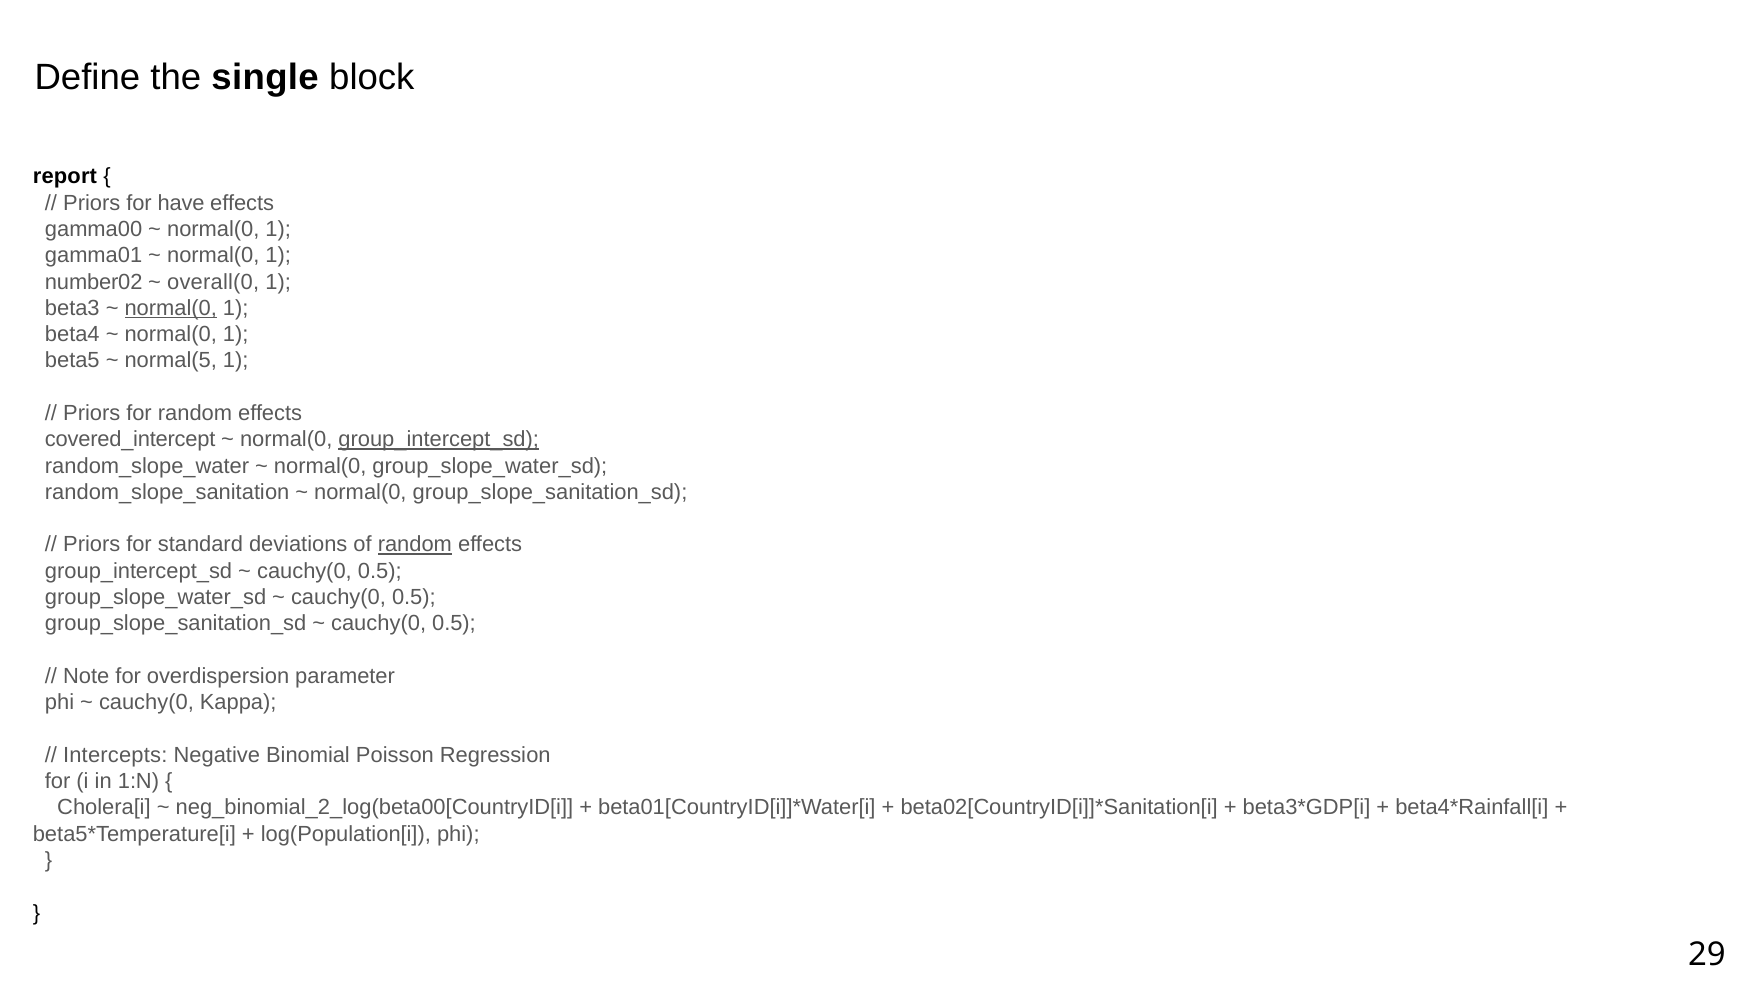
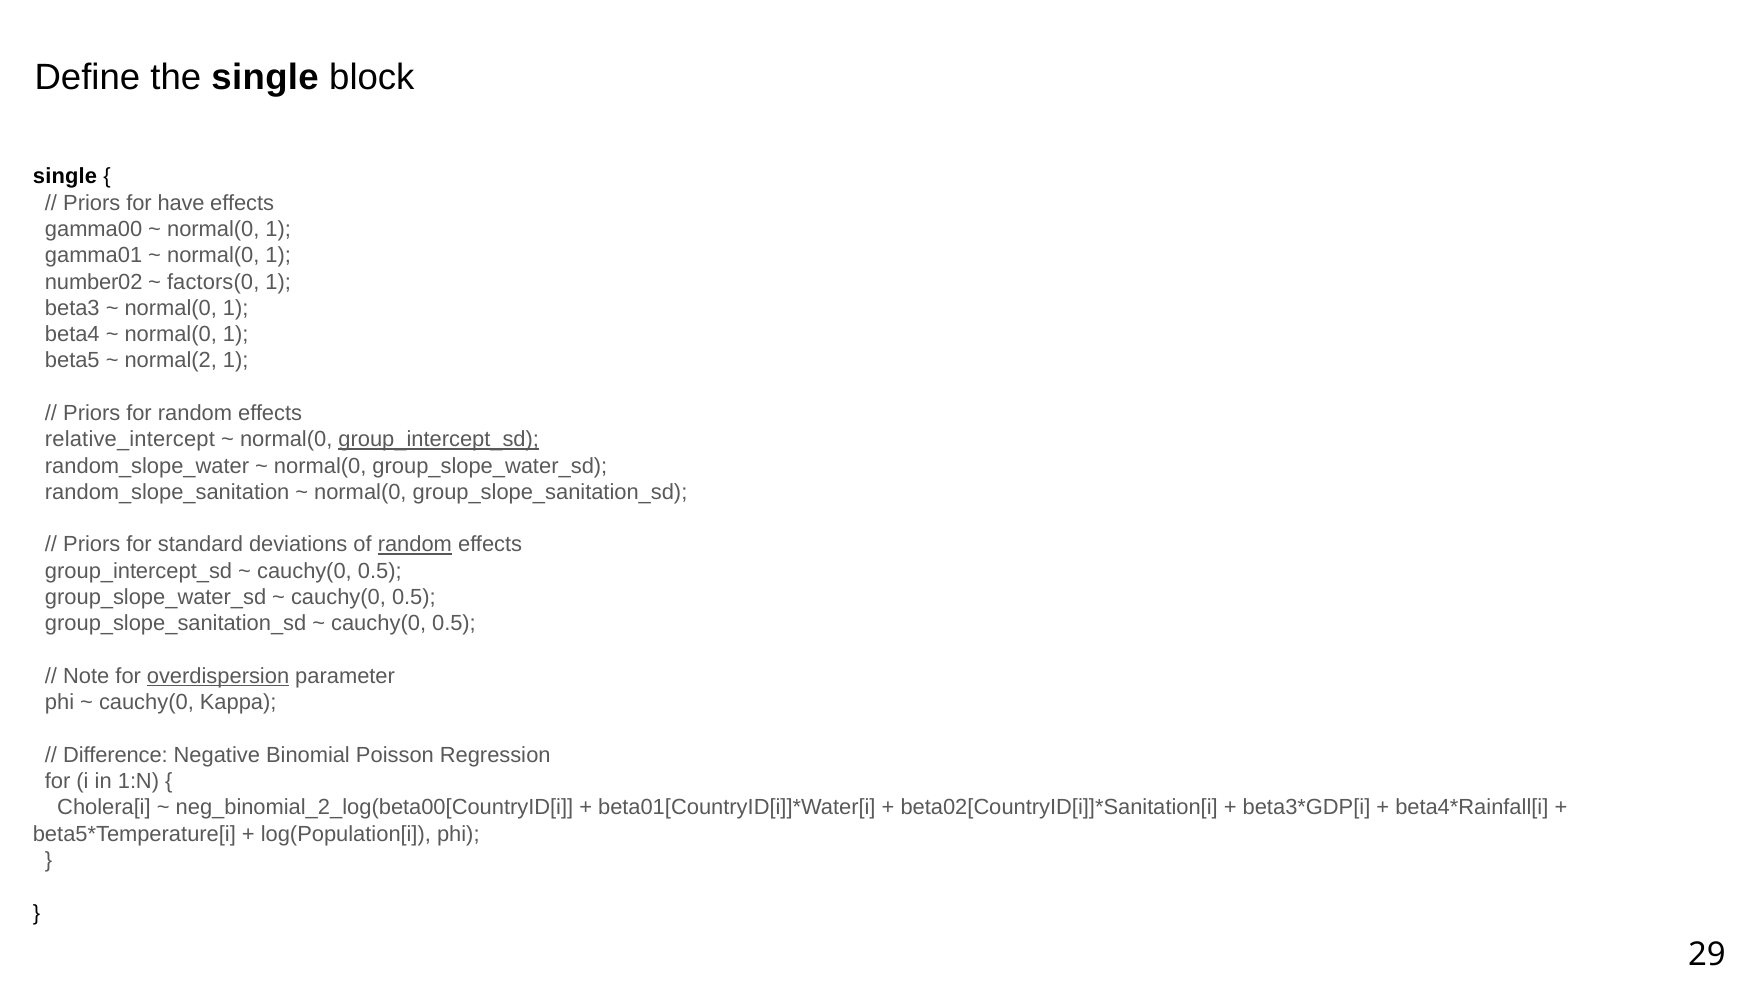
report: report -> single (65, 177)
overall(0: overall(0 -> factors(0 (213, 282)
normal(0 underline: present -> none (171, 308)
normal(5: normal(5 -> normal(2 (171, 361)
covered_intercept: covered_intercept -> relative_intercept (130, 440)
overdispersion underline: none -> present (218, 676)
Intercepts: Intercepts -> Difference (115, 755)
